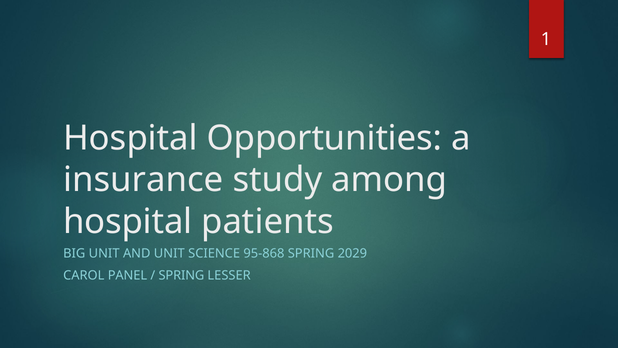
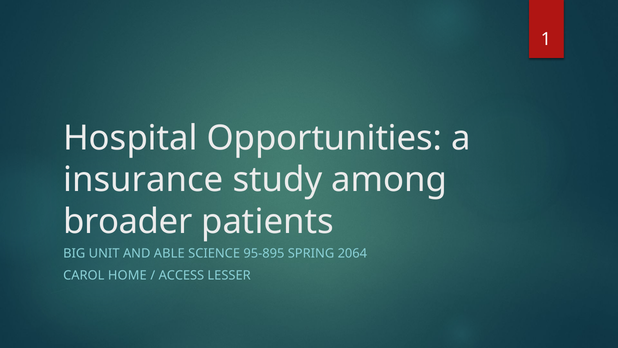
hospital: hospital -> broader (128, 221)
AND UNIT: UNIT -> ABLE (169, 253)
95-868: 95-868 -> 95-895 (264, 253)
2029: 2029 -> 2064 (352, 253)
PANEL: PANEL -> HOME (127, 275)
SPRING: SPRING -> ACCESS (181, 275)
